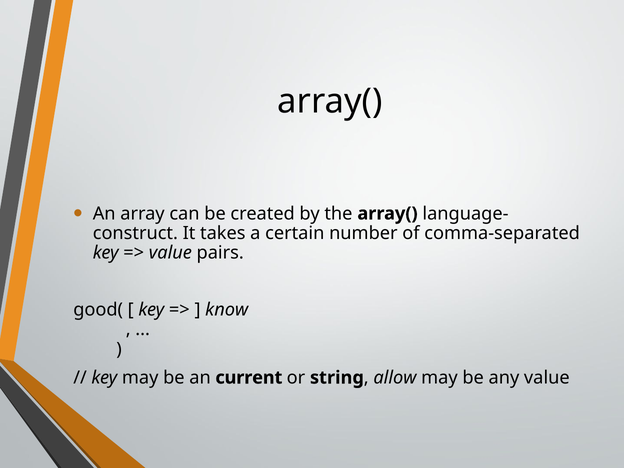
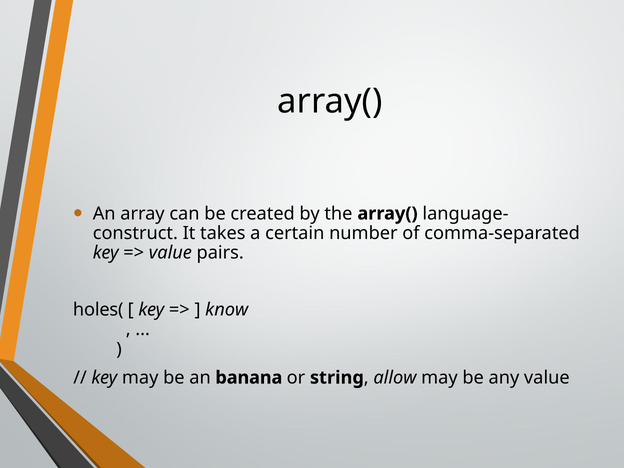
good(: good( -> holes( (98, 310)
current: current -> banana (249, 378)
